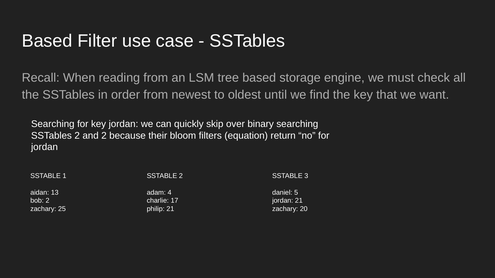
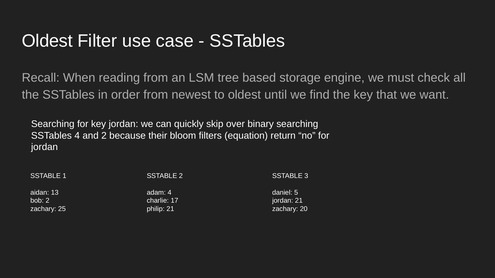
Based: Based -> Oldest (47, 41)
SSTables 2: 2 -> 4 (77, 136)
